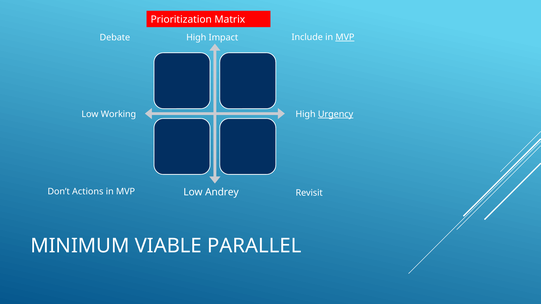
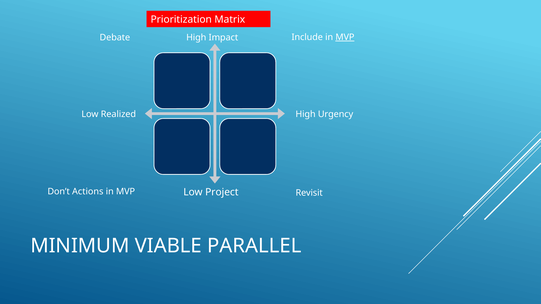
Working: Working -> Realized (118, 114)
Urgency underline: present -> none (336, 114)
Andrey: Andrey -> Project (222, 192)
